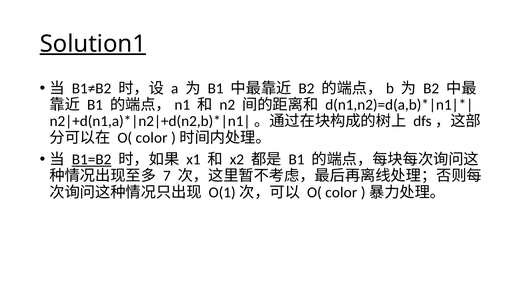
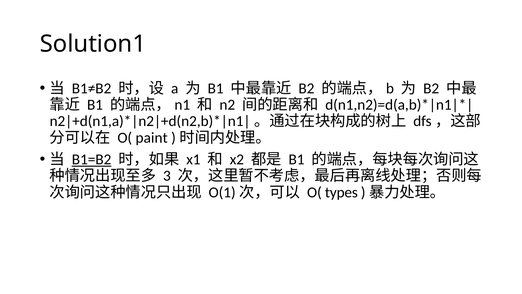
Solution1 underline: present -> none (93, 44)
color: color -> paint (152, 137)
7: 7 -> 3 (167, 176)
color: color -> types (341, 192)
